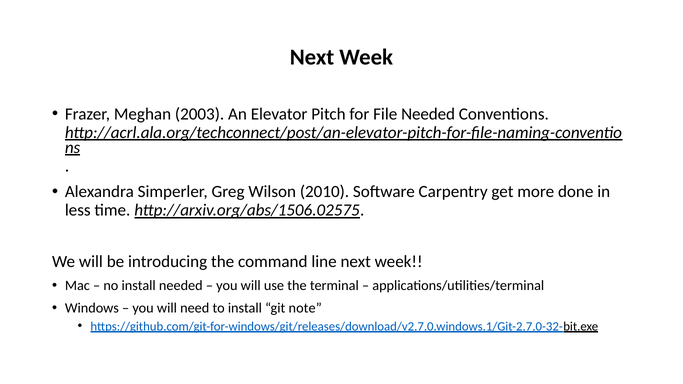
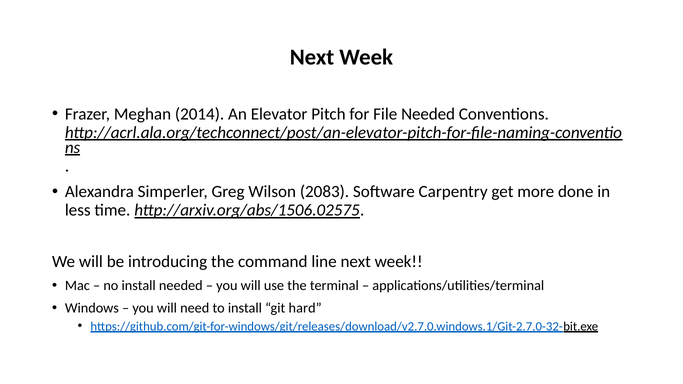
2003: 2003 -> 2014 (200, 114)
2010: 2010 -> 2083 (325, 192)
note: note -> hard (305, 308)
